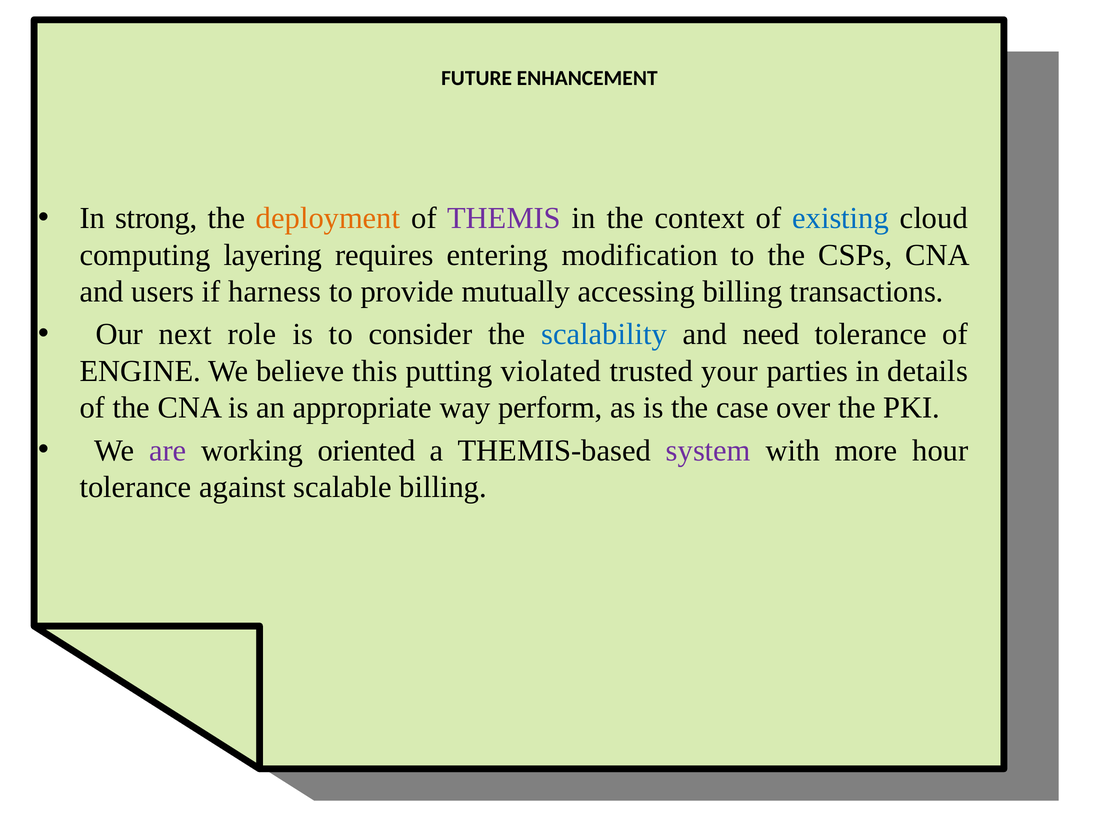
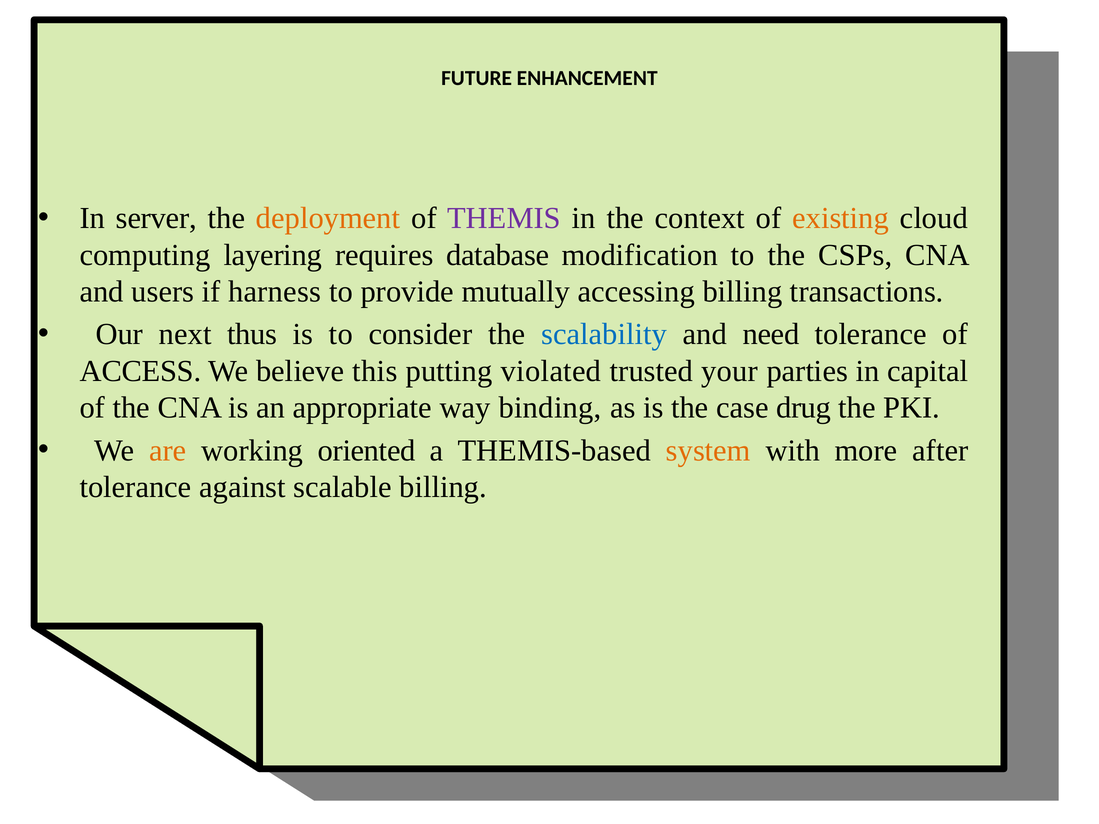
strong: strong -> server (156, 218)
existing colour: blue -> orange (841, 218)
entering: entering -> database (498, 255)
role: role -> thus (252, 335)
ENGINE: ENGINE -> ACCESS (140, 371)
details: details -> capital (928, 371)
perform: perform -> binding (550, 408)
over: over -> drug (804, 408)
are colour: purple -> orange (168, 451)
system colour: purple -> orange (708, 451)
hour: hour -> after (940, 451)
